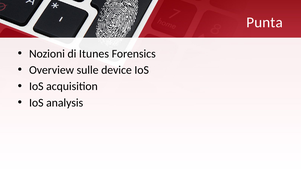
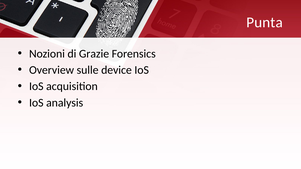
Itunes: Itunes -> Grazie (94, 54)
